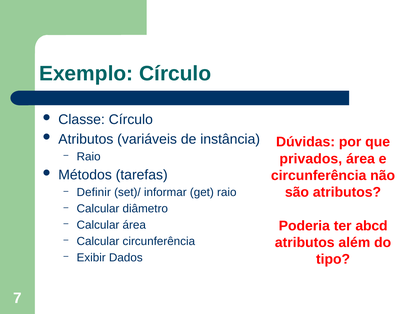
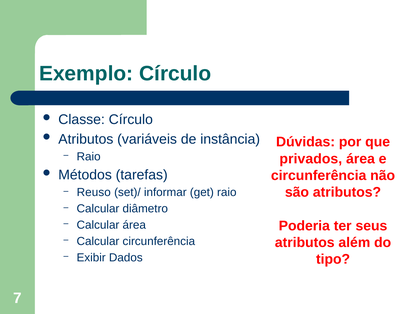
Definir: Definir -> Reuso (94, 193)
abcd: abcd -> seus (371, 226)
